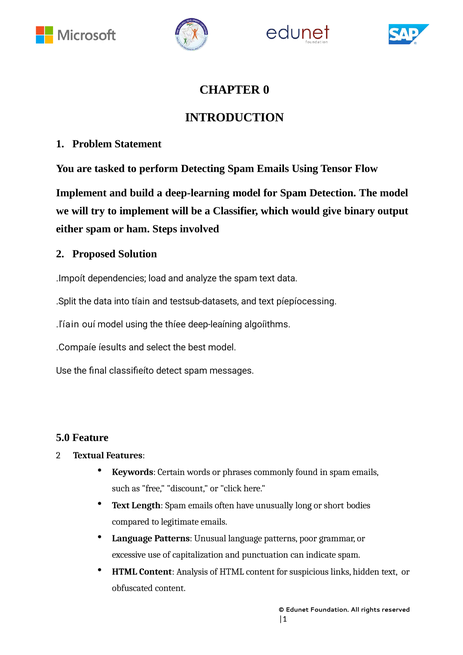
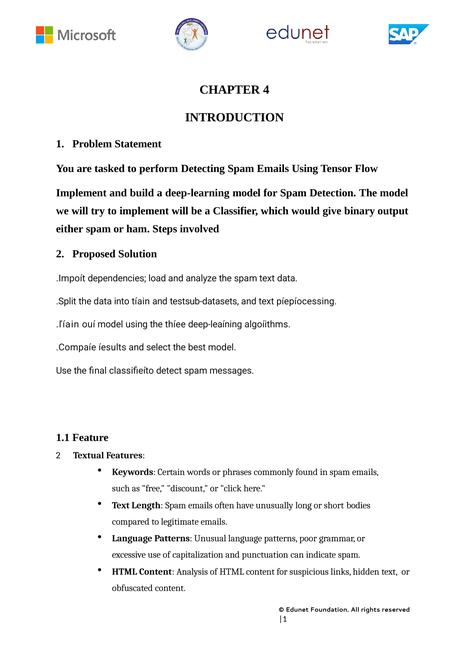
0: 0 -> 4 (266, 90)
5.0: 5.0 -> 1.1 (63, 438)
